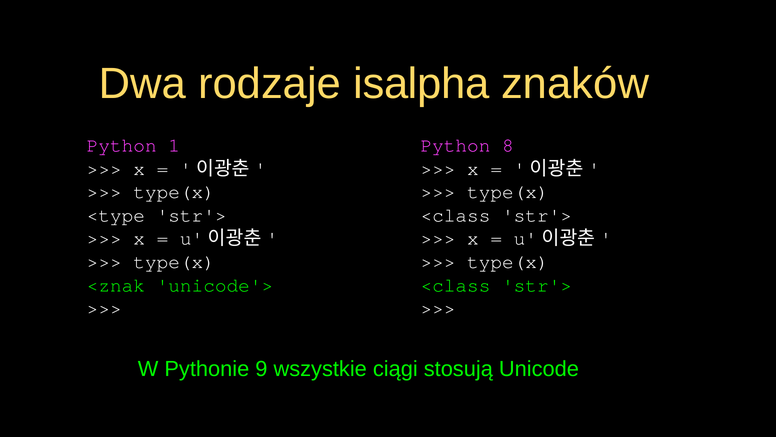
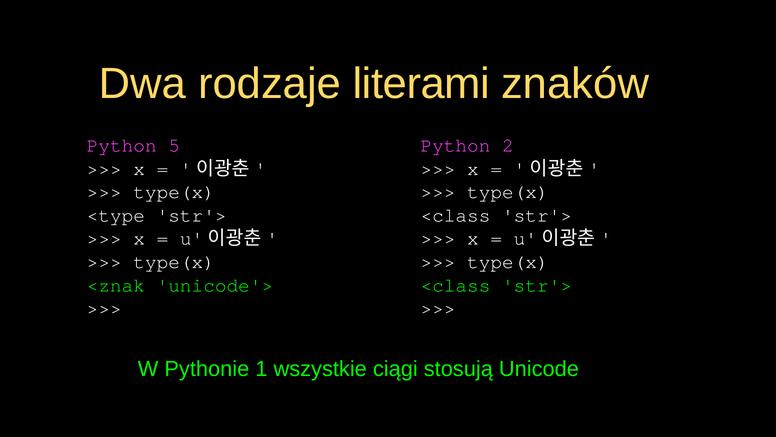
isalpha: isalpha -> literami (421, 84)
1: 1 -> 5 (174, 145)
8: 8 -> 2 (508, 145)
9: 9 -> 1 (261, 368)
